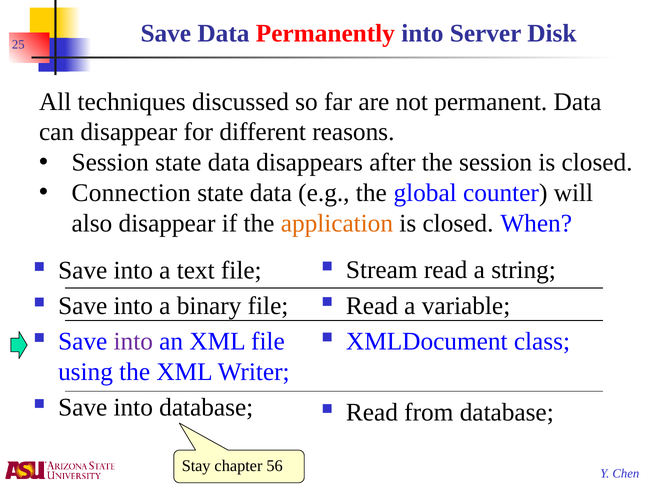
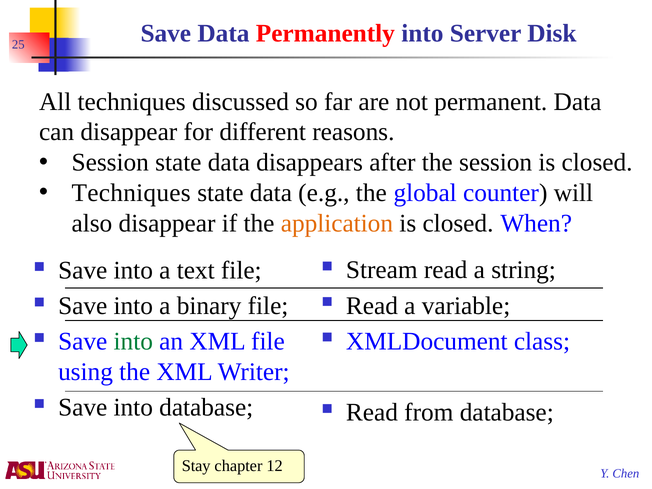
Connection: Connection -> Techniques (131, 193)
into colour: purple -> green (133, 341)
56: 56 -> 12 (275, 466)
